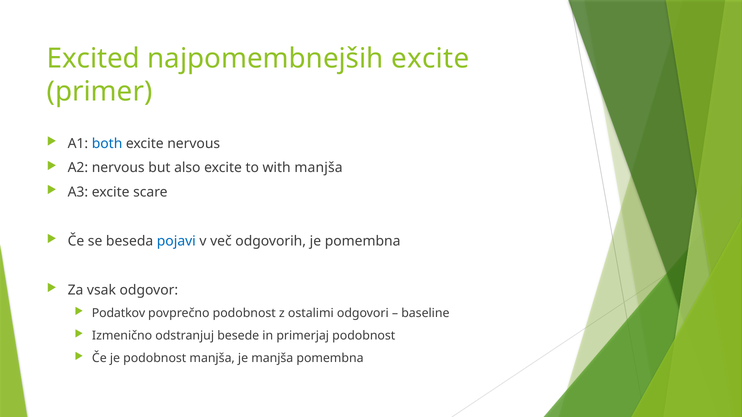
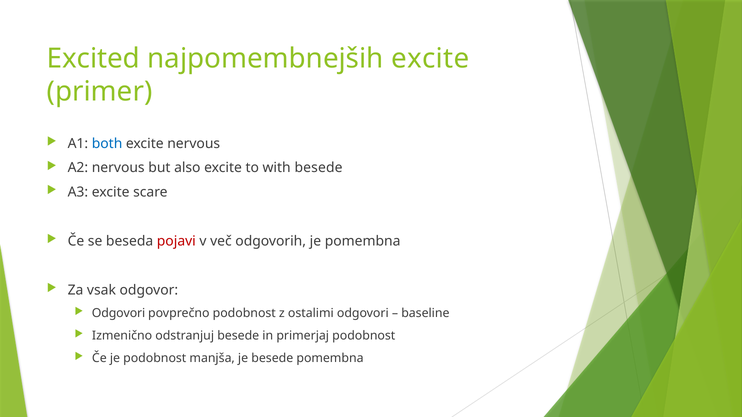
with manjša: manjša -> besede (319, 168)
pojavi colour: blue -> red (176, 241)
Podatkov: Podatkov -> Odgovori (119, 314)
je manjša: manjša -> besede (272, 359)
